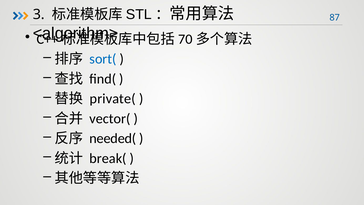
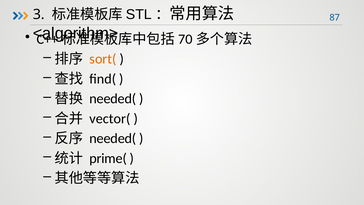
sort( colour: blue -> orange (103, 59)
private(: private( -> needed( (113, 99)
break(: break( -> prime( (108, 158)
